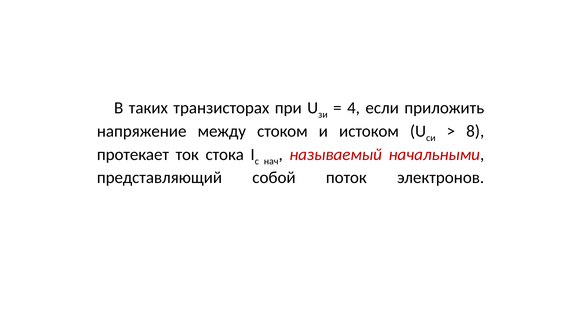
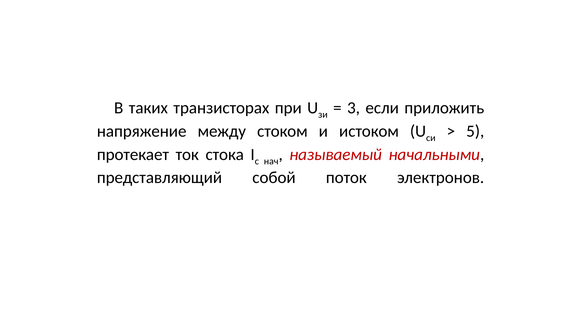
4: 4 -> 3 (354, 108)
8: 8 -> 5 (475, 131)
